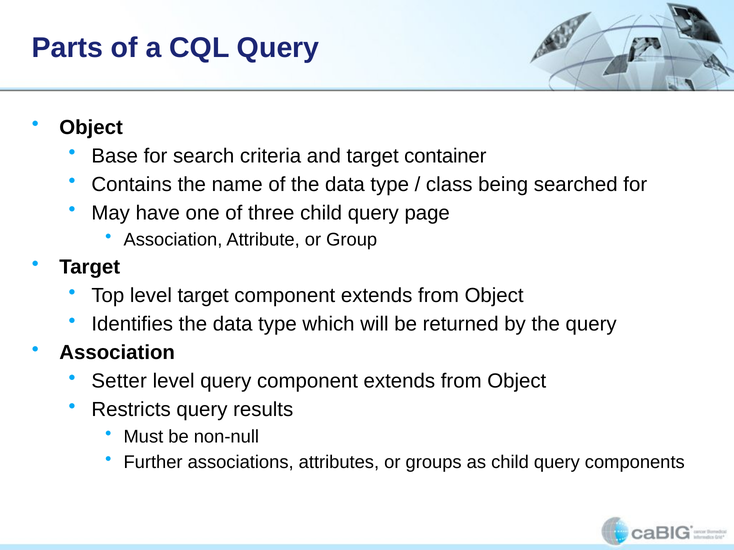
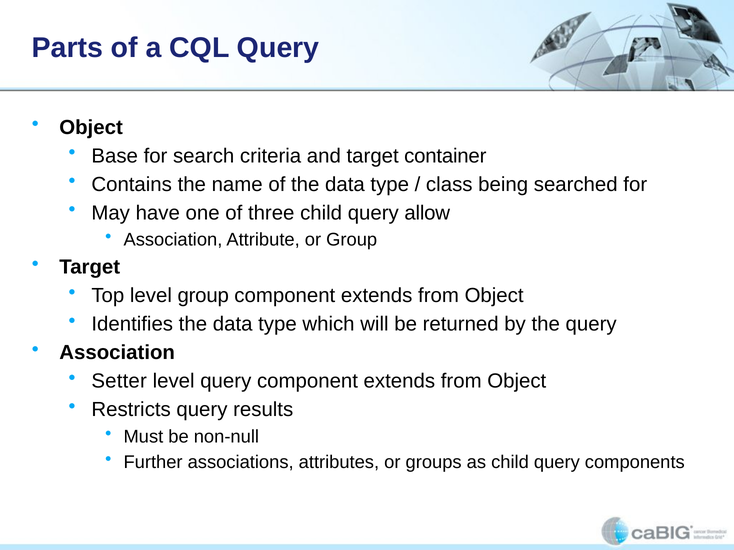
page: page -> allow (427, 213)
level target: target -> group (203, 296)
